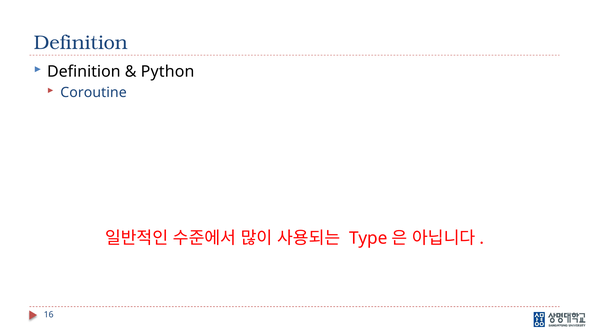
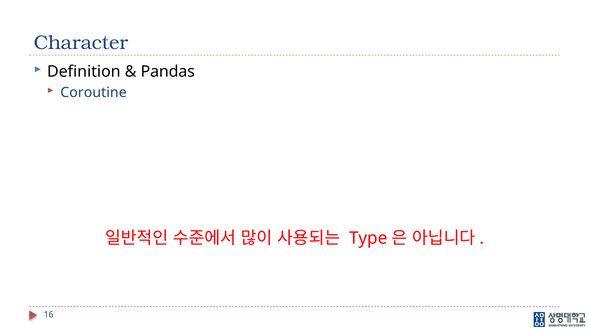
Definition: Definition -> Character (81, 43)
Python: Python -> Pandas (168, 72)
